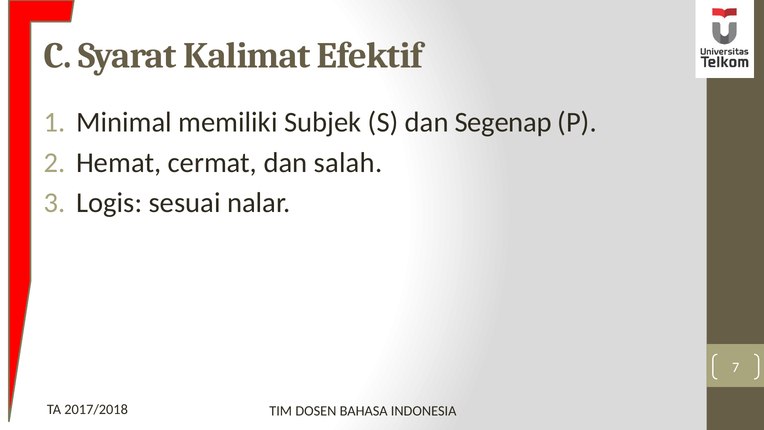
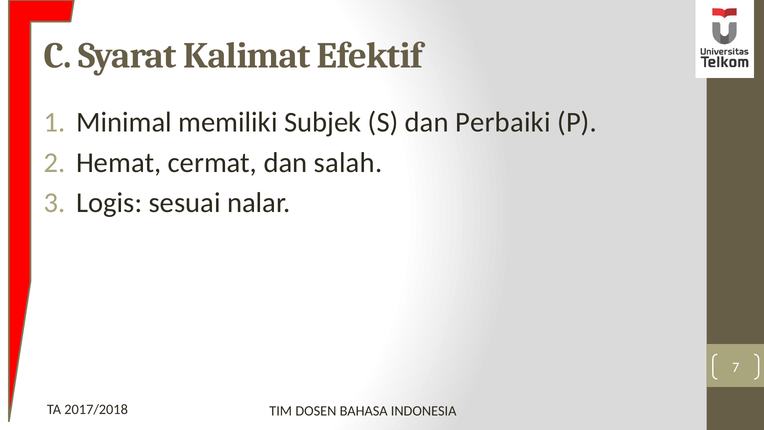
Segenap: Segenap -> Perbaiki (503, 122)
